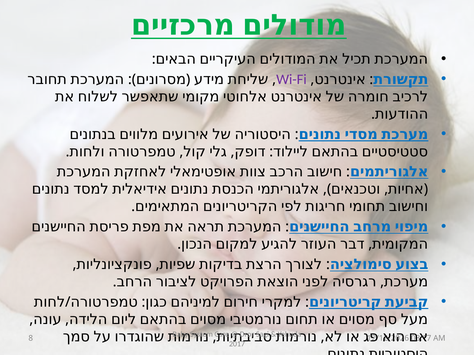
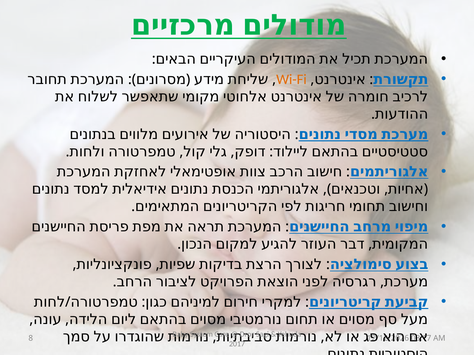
Wi-Fi colour: purple -> orange (291, 79)
